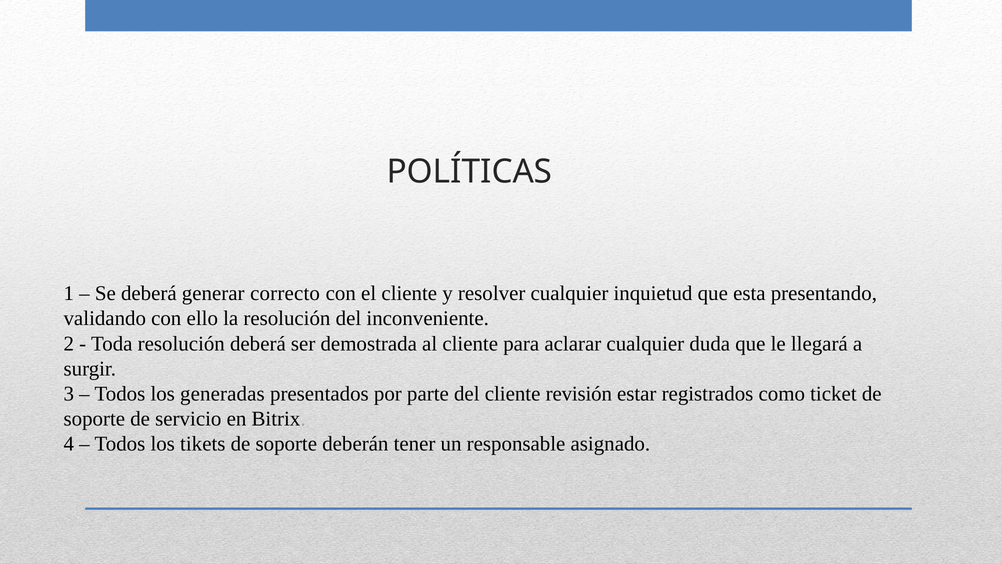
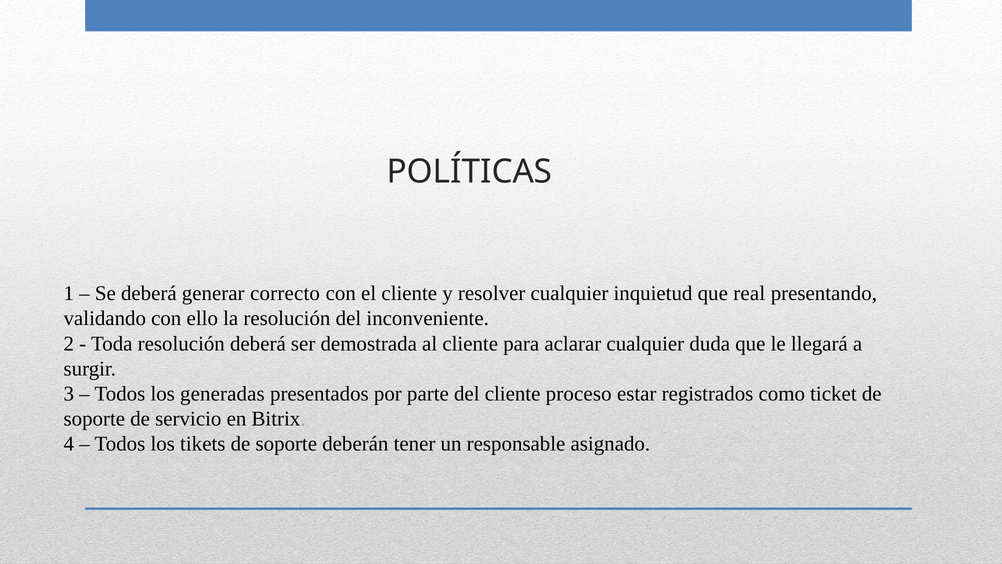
esta: esta -> real (749, 293)
revisión: revisión -> proceso (579, 393)
